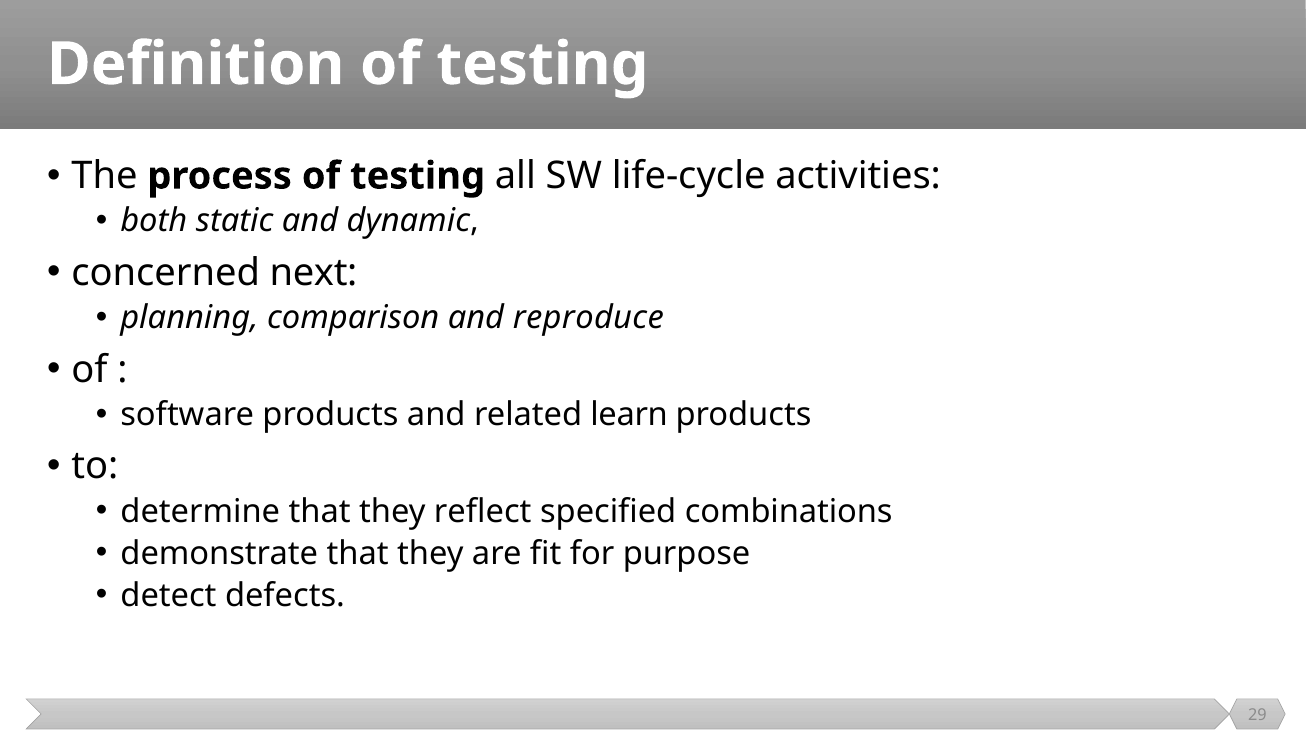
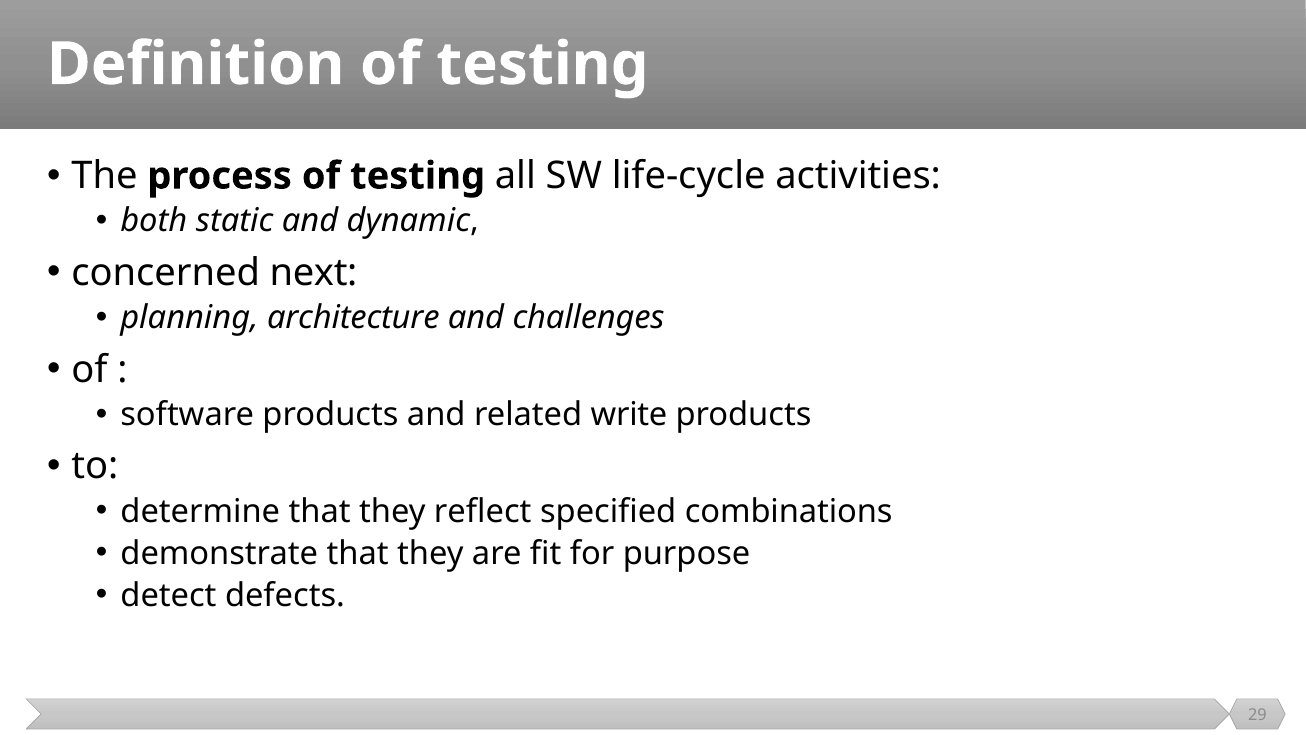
comparison: comparison -> architecture (353, 318)
reproduce: reproduce -> challenges (589, 318)
learn: learn -> write (629, 414)
